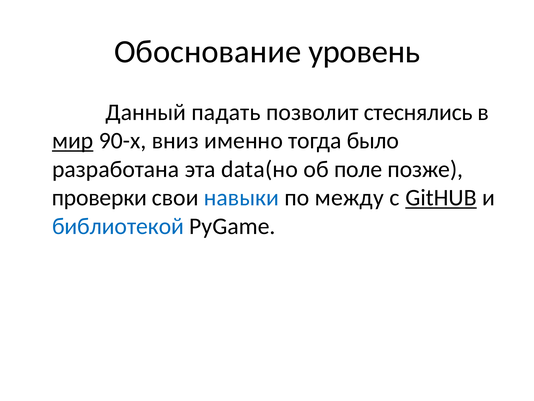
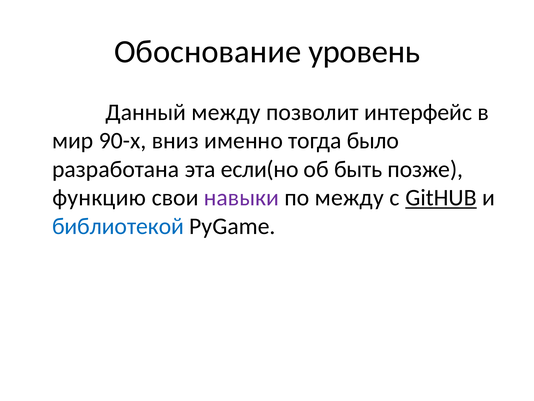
Данный падать: падать -> между (226, 112)
стеснялись: стеснялись -> интерфейс (418, 112)
мир underline: present -> none (73, 141)
data(но: data(но -> если(но (260, 169)
поле: поле -> быть (358, 169)
проверки: проверки -> функцию (99, 197)
навыки colour: blue -> purple (241, 197)
